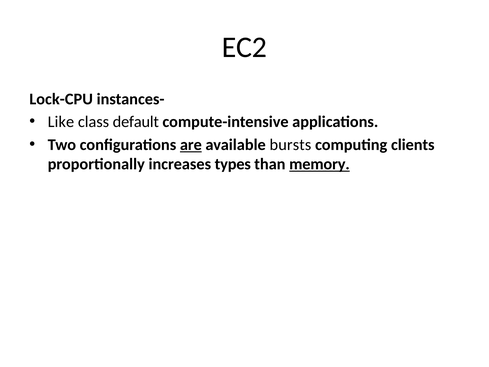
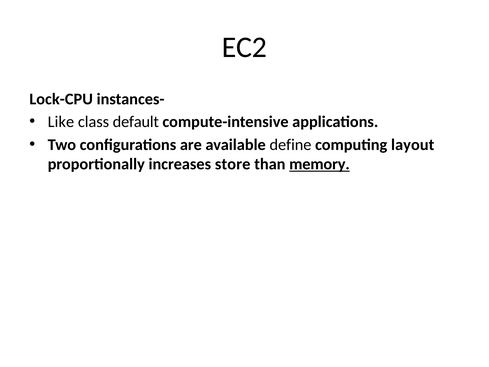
are underline: present -> none (191, 145)
bursts: bursts -> define (290, 145)
clients: clients -> layout (413, 145)
types: types -> store (233, 164)
